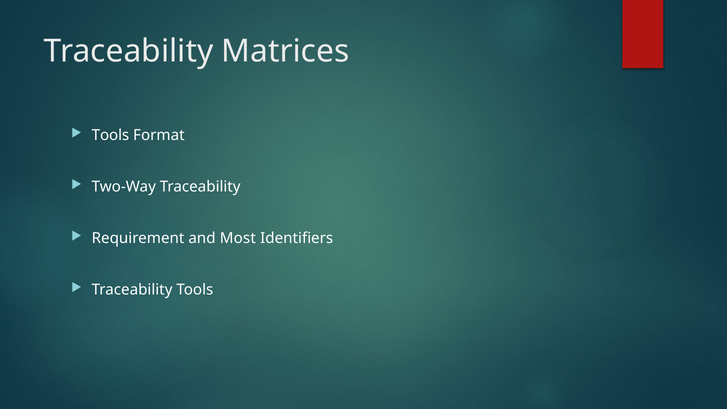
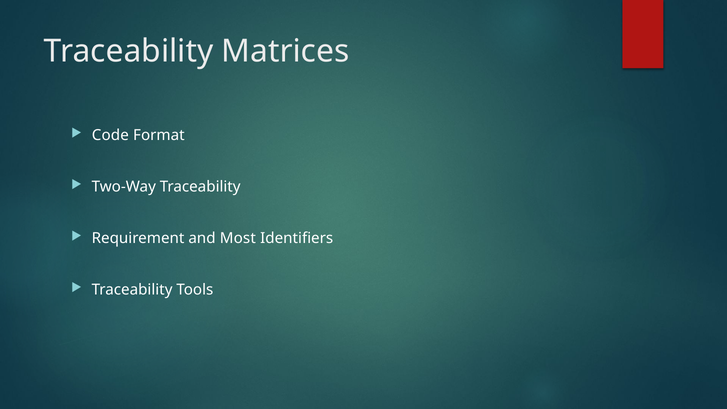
Tools: Tools -> Code (110, 135)
